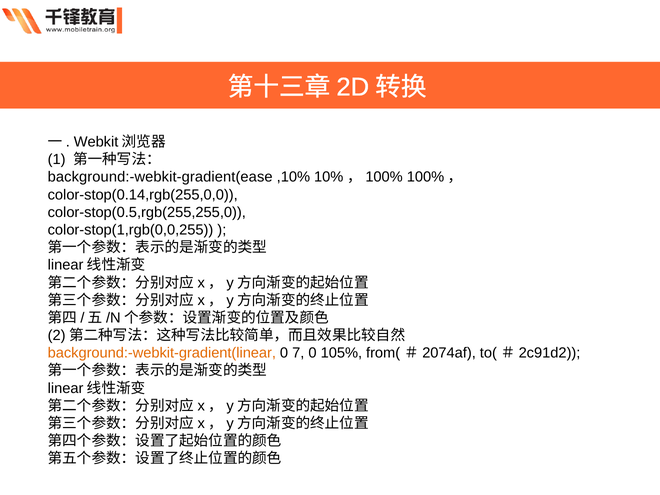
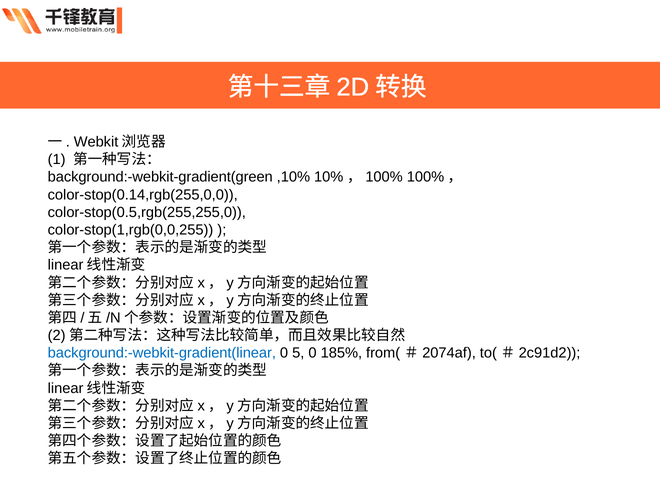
background:-webkit-gradient(ease: background:-webkit-gradient(ease -> background:-webkit-gradient(green (160, 177)
background:-webkit-gradient(linear colour: orange -> blue (162, 353)
7: 7 -> 5 (298, 353)
105%: 105% -> 185% (341, 353)
